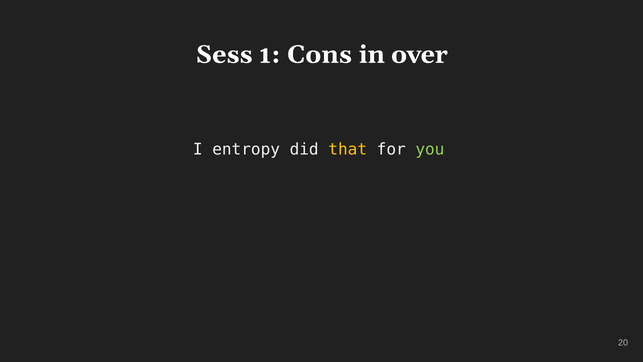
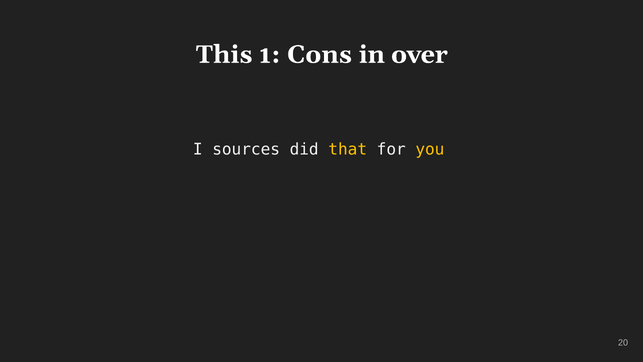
Sess: Sess -> This (224, 54)
entropy: entropy -> sources (246, 149)
you colour: light green -> yellow (430, 149)
